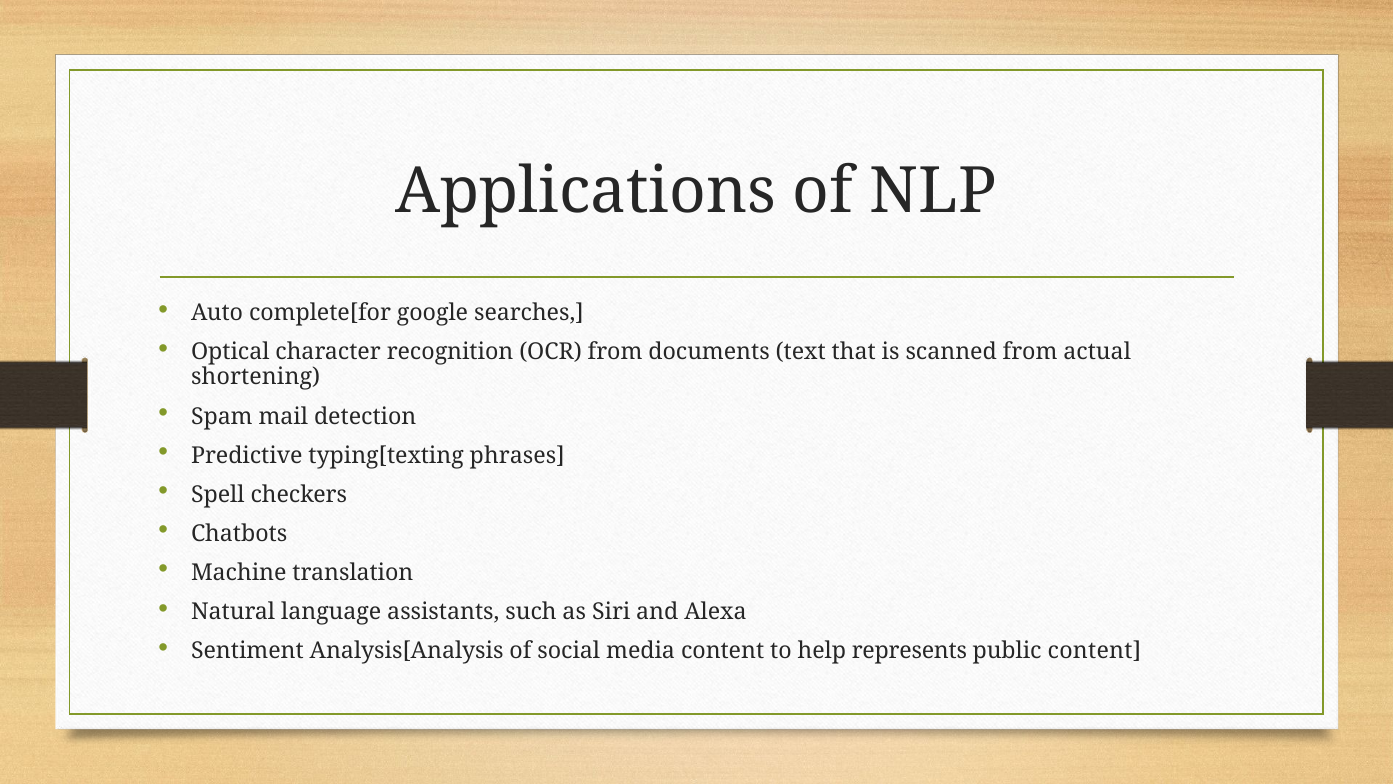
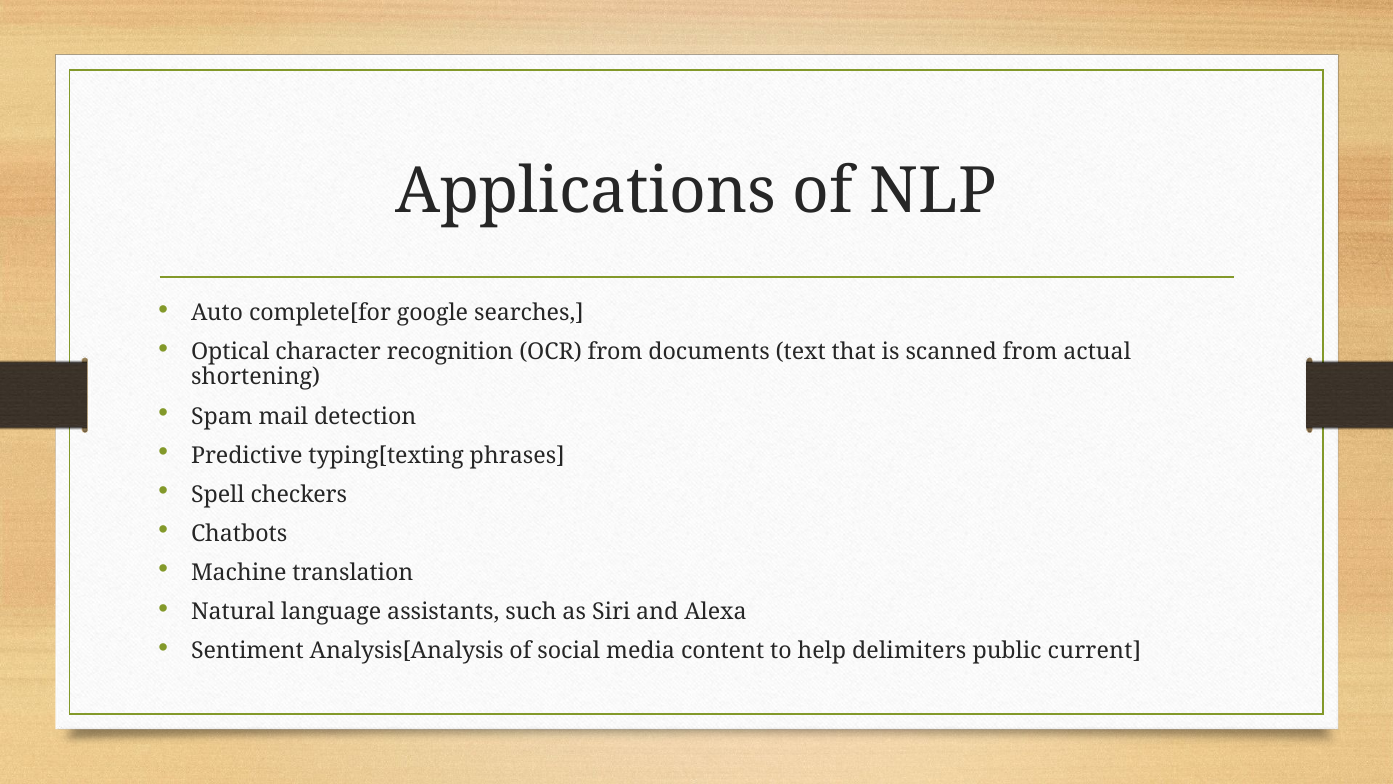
represents: represents -> delimiters (909, 651)
public content: content -> current (1094, 651)
